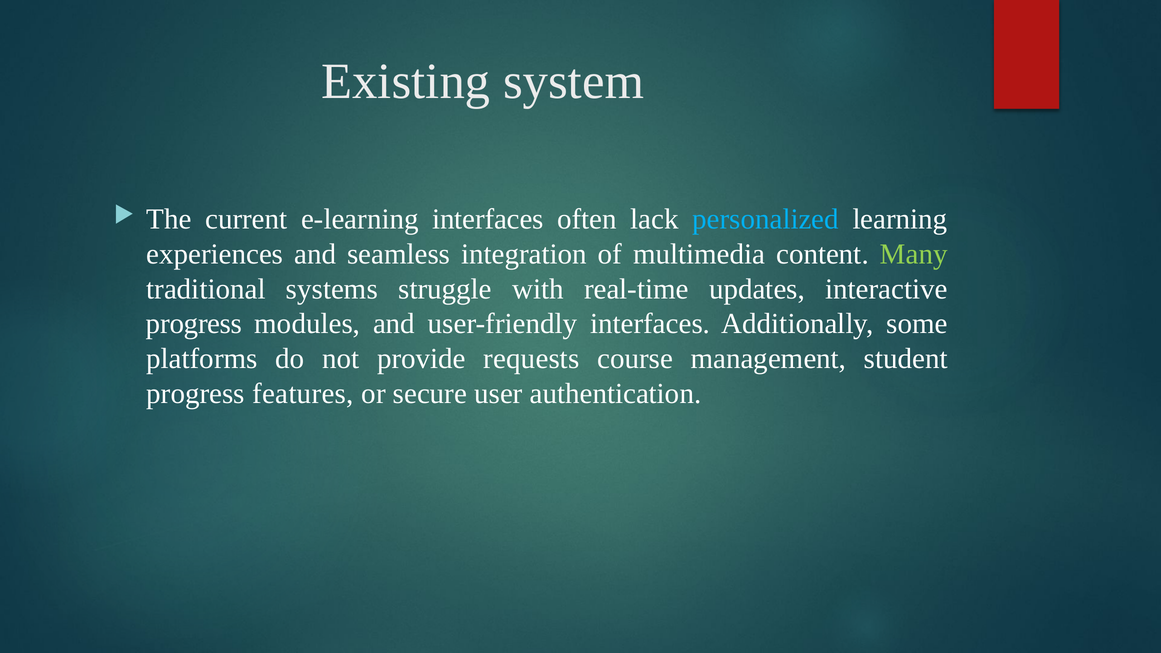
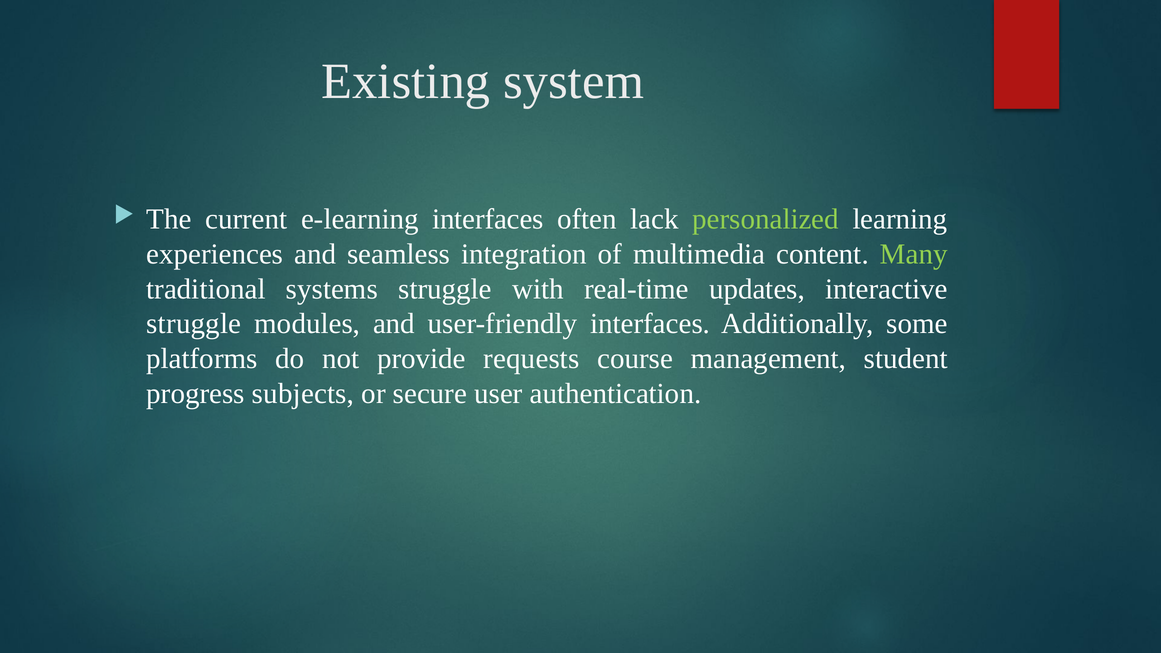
personalized colour: light blue -> light green (766, 219)
progress: progress -> struggle (194, 324)
features: features -> subjects (303, 393)
